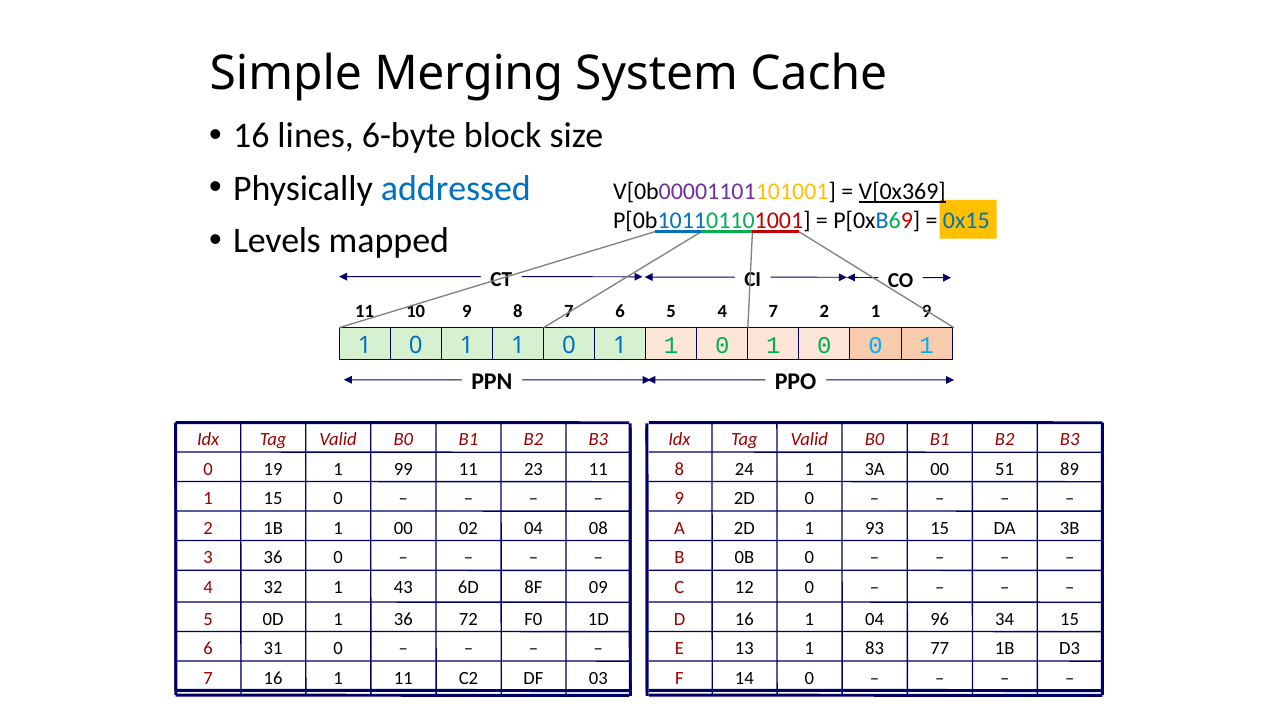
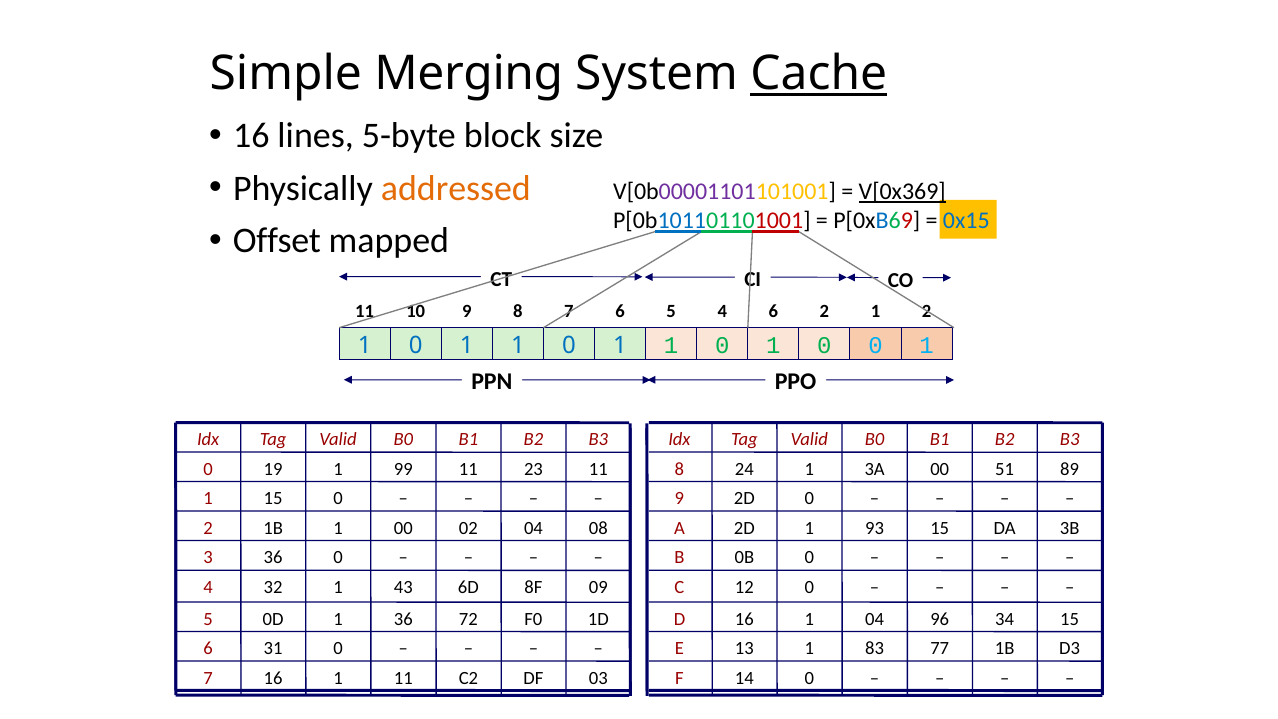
Cache underline: none -> present (819, 74)
6-byte: 6-byte -> 5-byte (409, 136)
addressed colour: blue -> orange (456, 188)
Levels: Levels -> Offset (277, 240)
4 7: 7 -> 6 (773, 311)
2 1 9: 9 -> 2 (927, 311)
